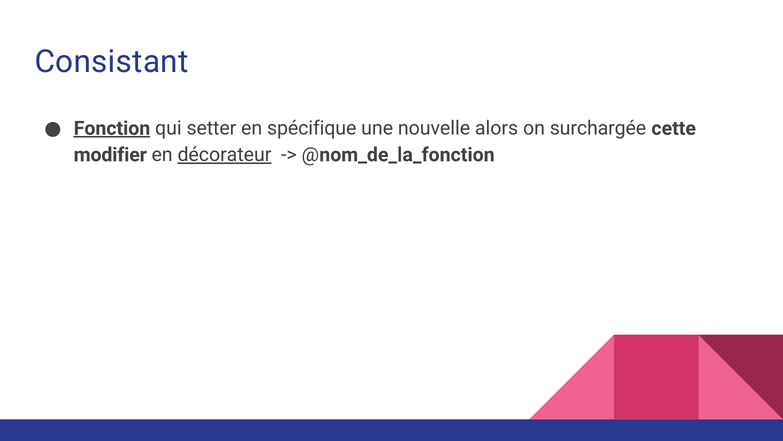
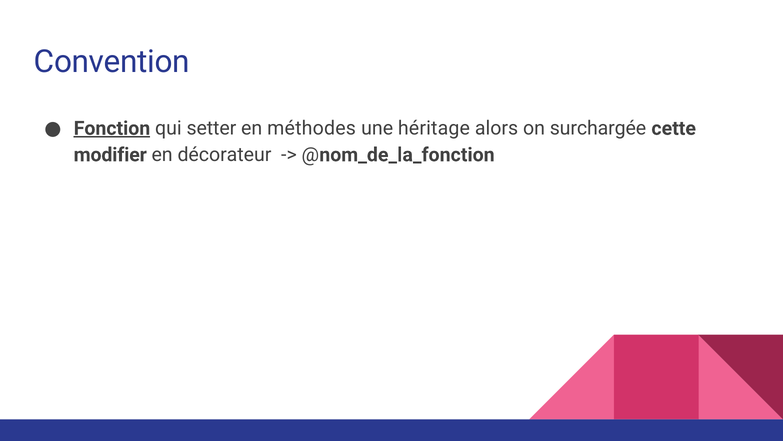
Consistant: Consistant -> Convention (112, 62)
spécifique: spécifique -> méthodes (312, 128)
nouvelle: nouvelle -> héritage (434, 128)
décorateur underline: present -> none (224, 155)
